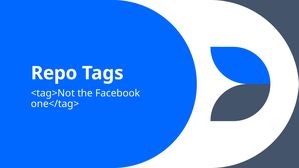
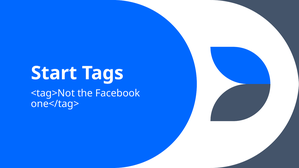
Repo: Repo -> Start (54, 73)
